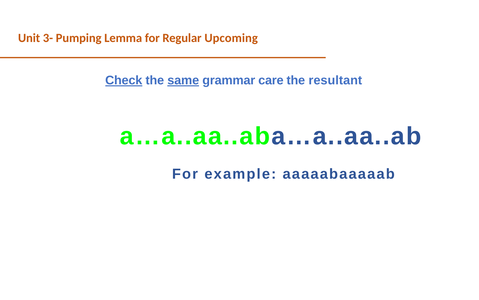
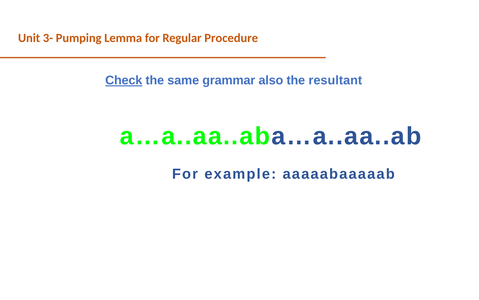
Upcoming: Upcoming -> Procedure (231, 38)
same underline: present -> none (183, 80)
care: care -> also (271, 80)
